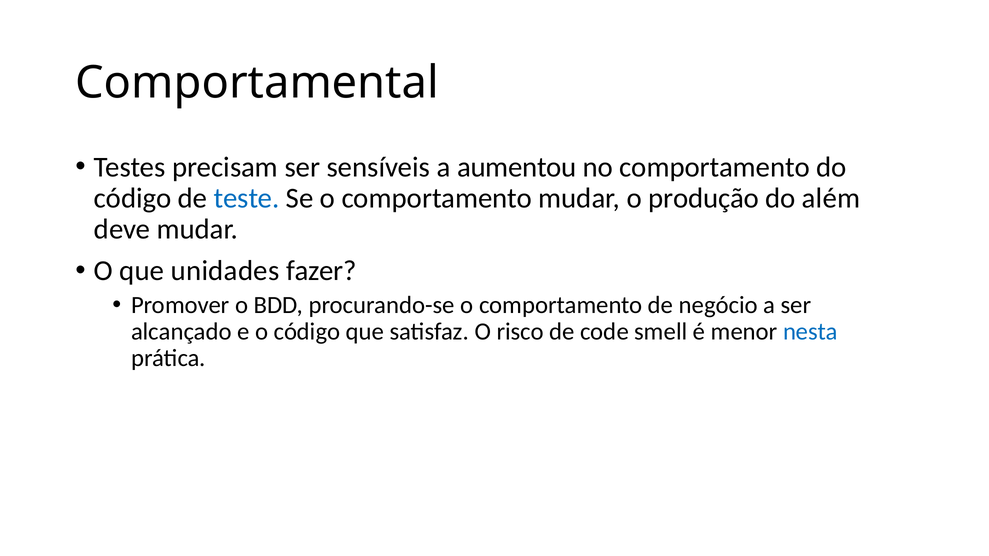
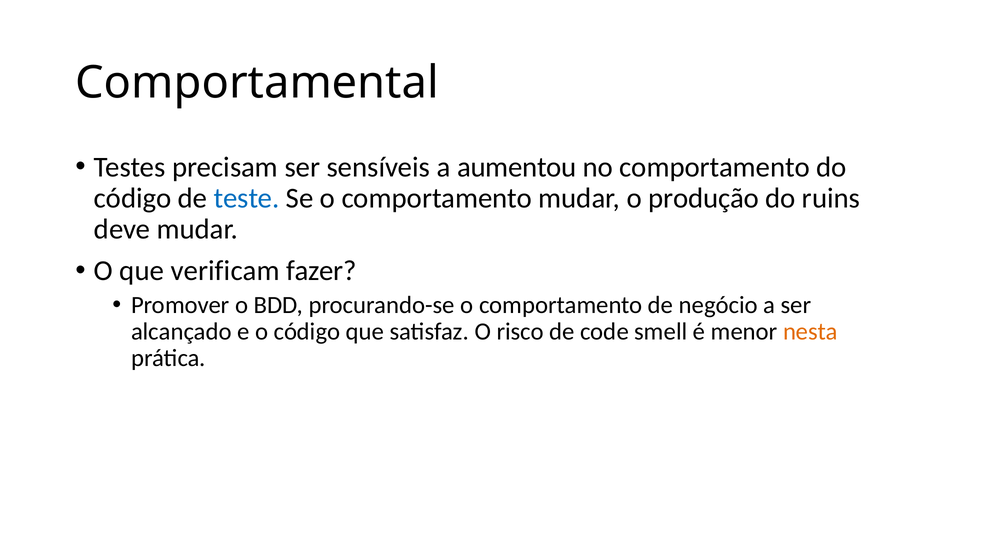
além: além -> ruins (831, 198)
unidades: unidades -> verificam (225, 271)
nesta colour: blue -> orange (810, 332)
